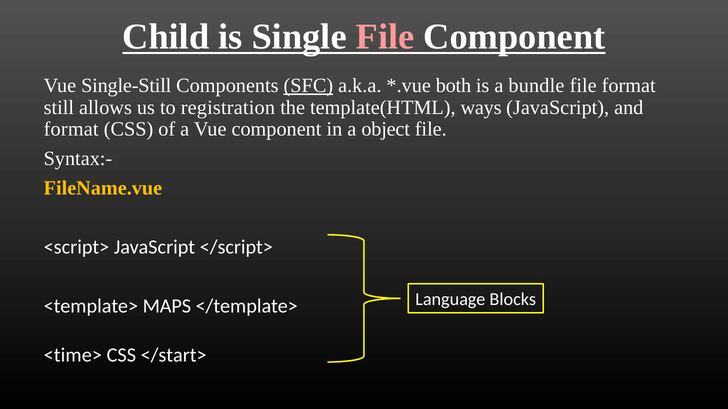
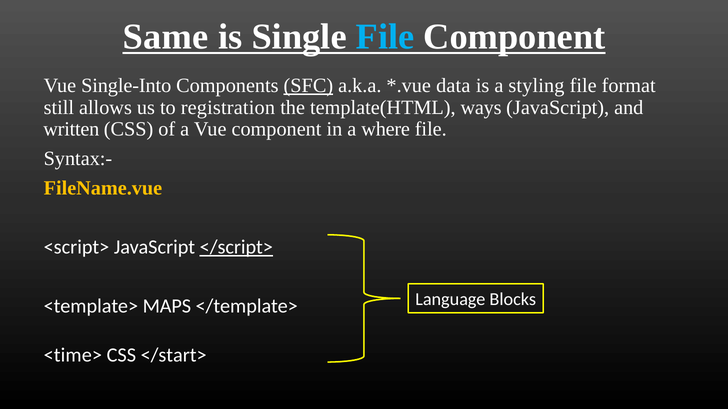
Child: Child -> Same (166, 37)
File colour: pink -> light blue (385, 37)
Single-Still: Single-Still -> Single-Into (126, 86)
both: both -> data (453, 86)
bundle: bundle -> styling (536, 86)
format: format -> written (71, 129)
object: object -> where (386, 129)
</script> underline: none -> present (236, 247)
